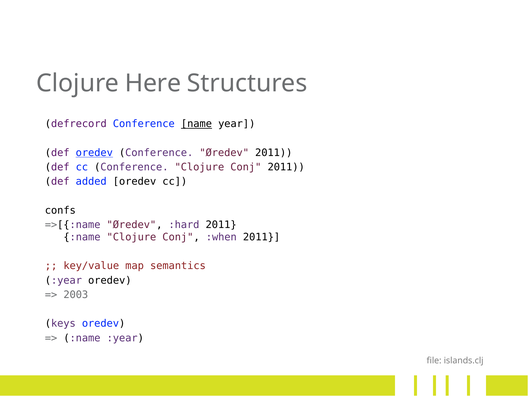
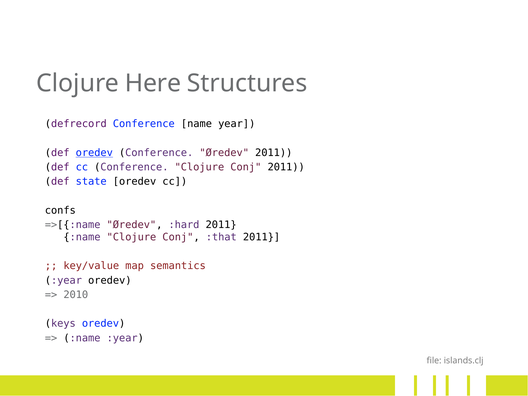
name underline: present -> none (196, 124)
added: added -> state (91, 182)
:when: :when -> :that (221, 237)
2003: 2003 -> 2010 (76, 295)
